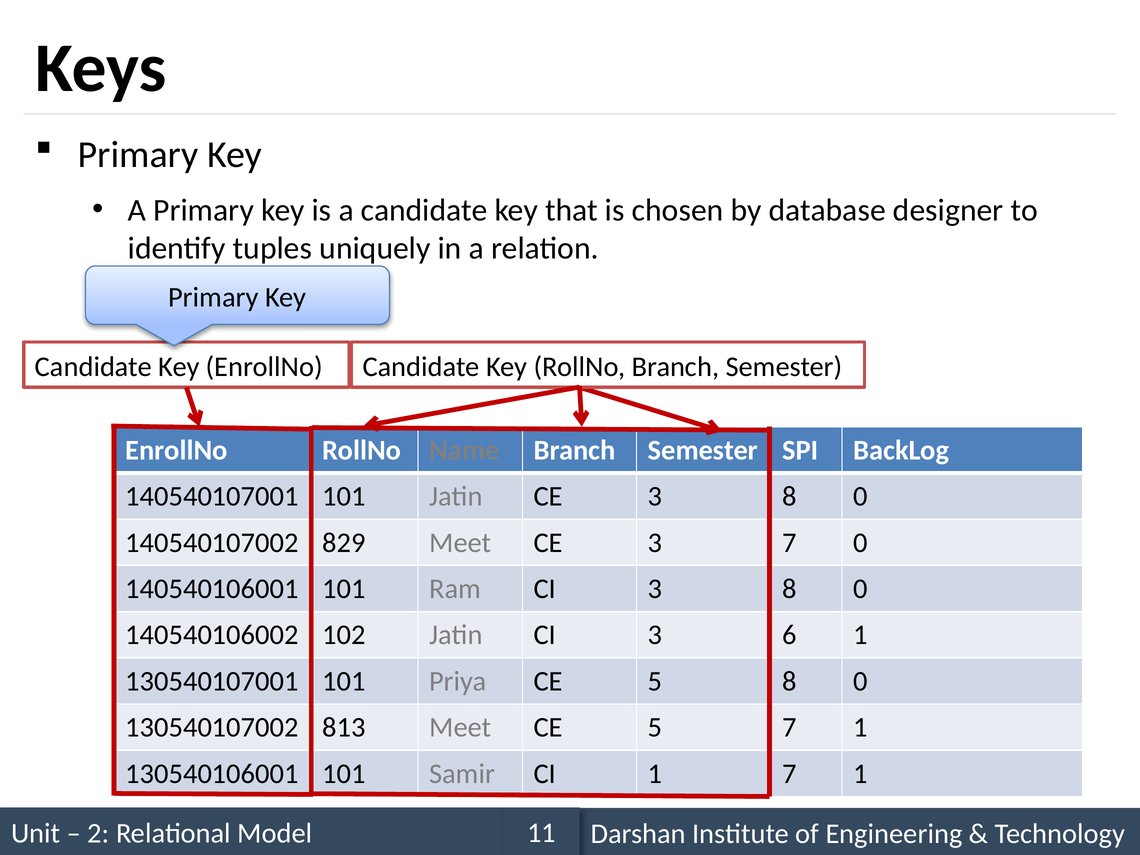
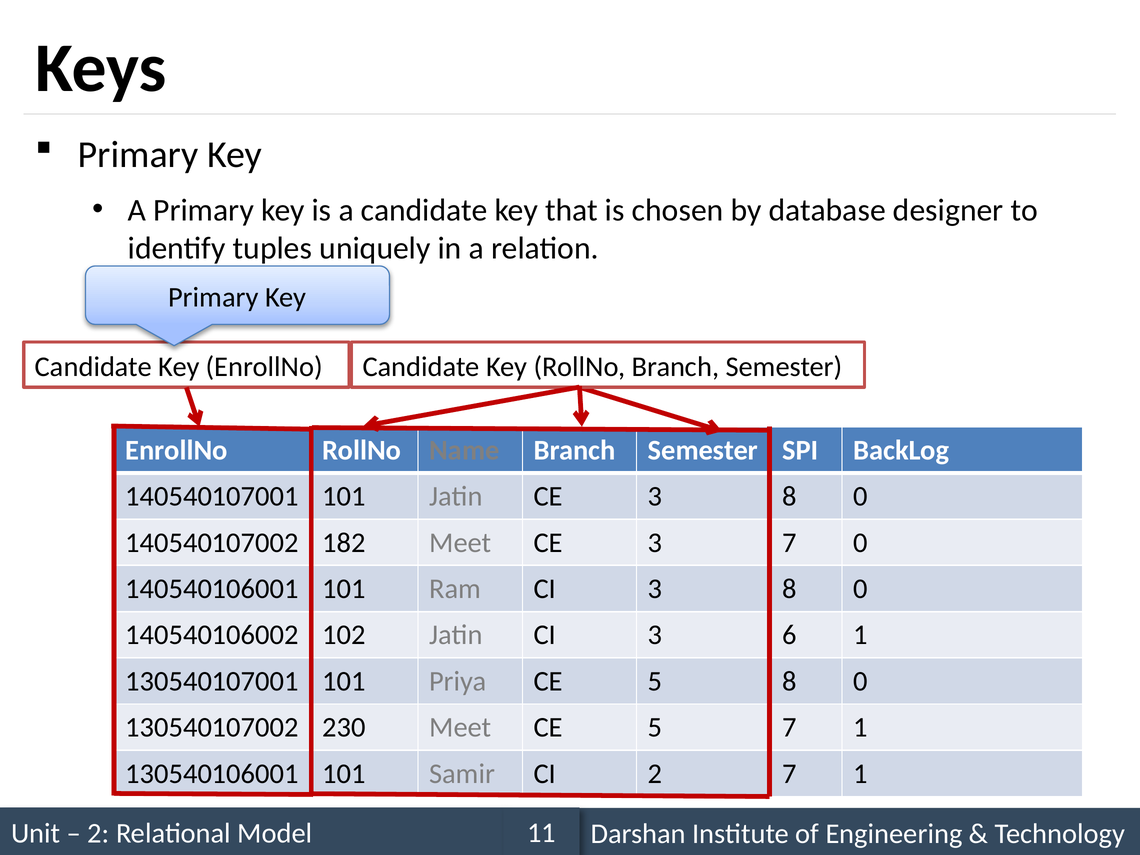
829: 829 -> 182 (344, 543)
813: 813 -> 230 (344, 728)
CI 1: 1 -> 2 (655, 774)
